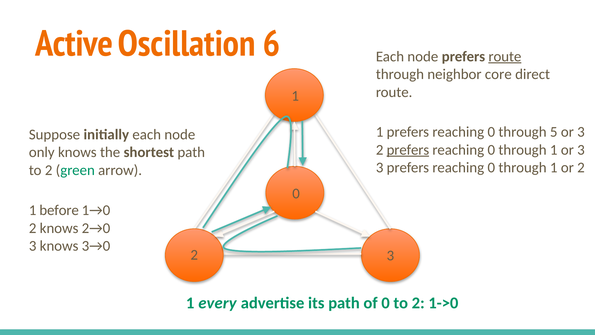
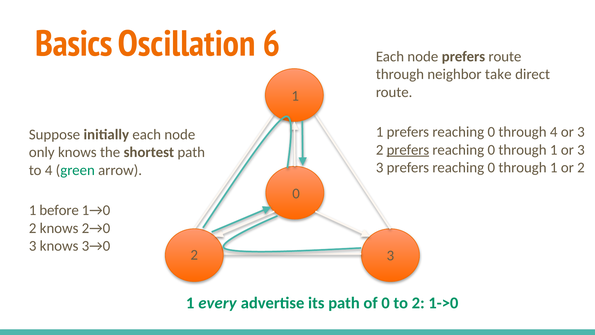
Active: Active -> Basics (74, 44)
route underline: present -> none (505, 56)
core: core -> take (498, 74)
through 5: 5 -> 4 (554, 132)
2: 2 -> 4 (49, 170)
